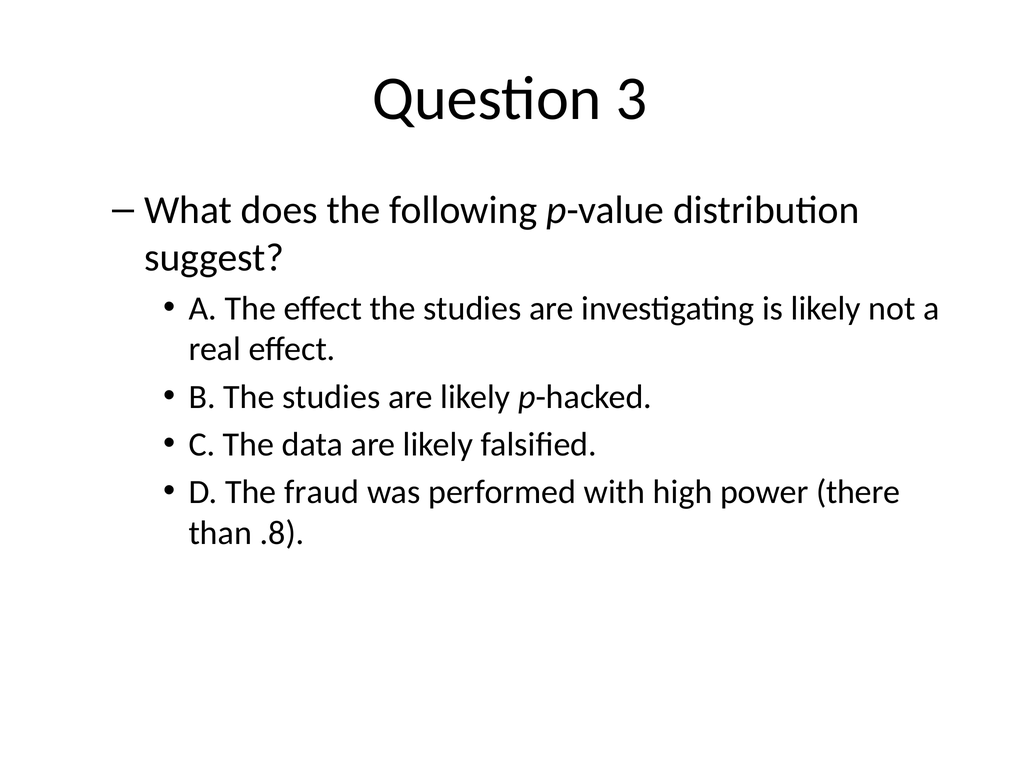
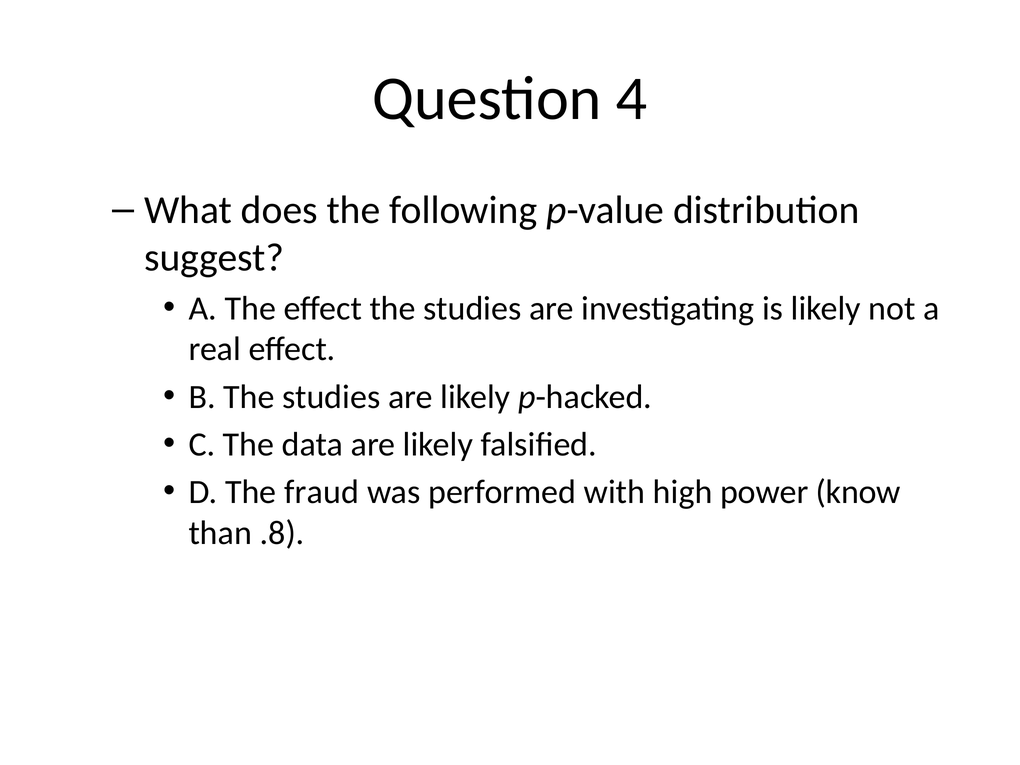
3: 3 -> 4 (632, 99)
there: there -> know (858, 492)
